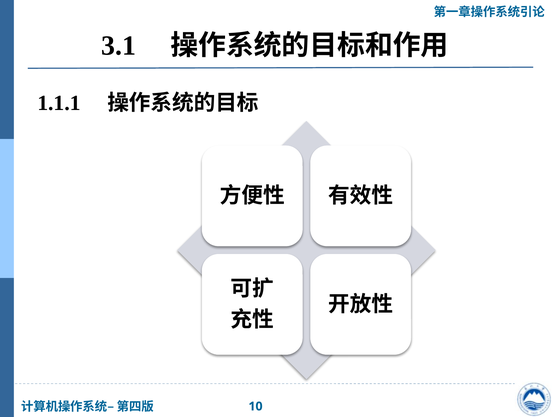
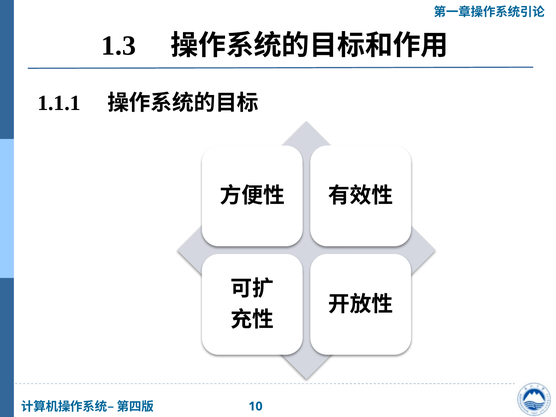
3.1: 3.1 -> 1.3 (119, 46)
